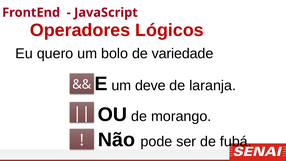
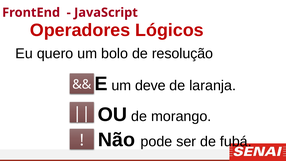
variedade: variedade -> resolução (183, 54)
